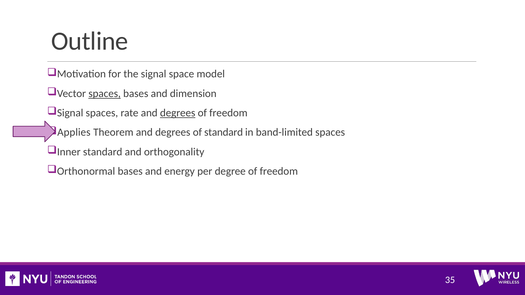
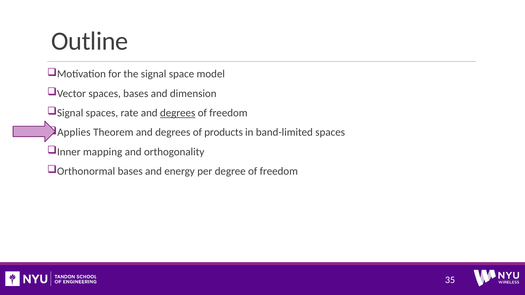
spaces underline: present -> none (105, 94)
of standard: standard -> products (224, 133)
Inner standard: standard -> mapping (103, 152)
